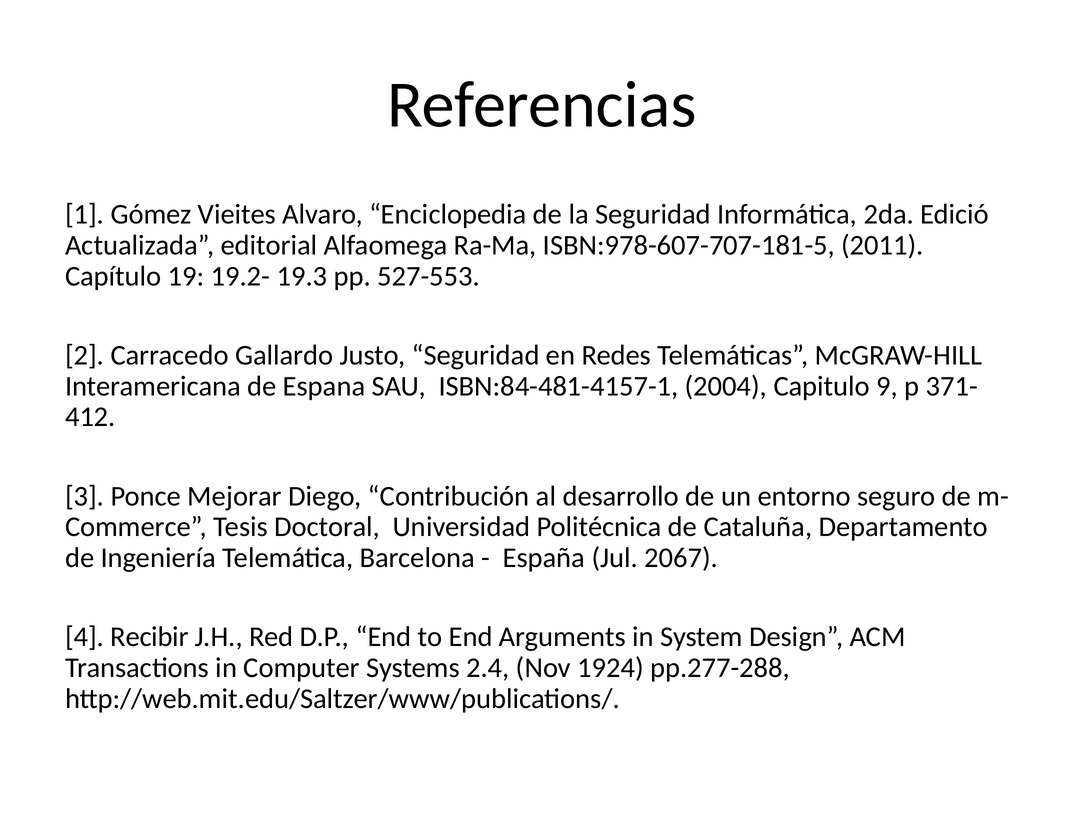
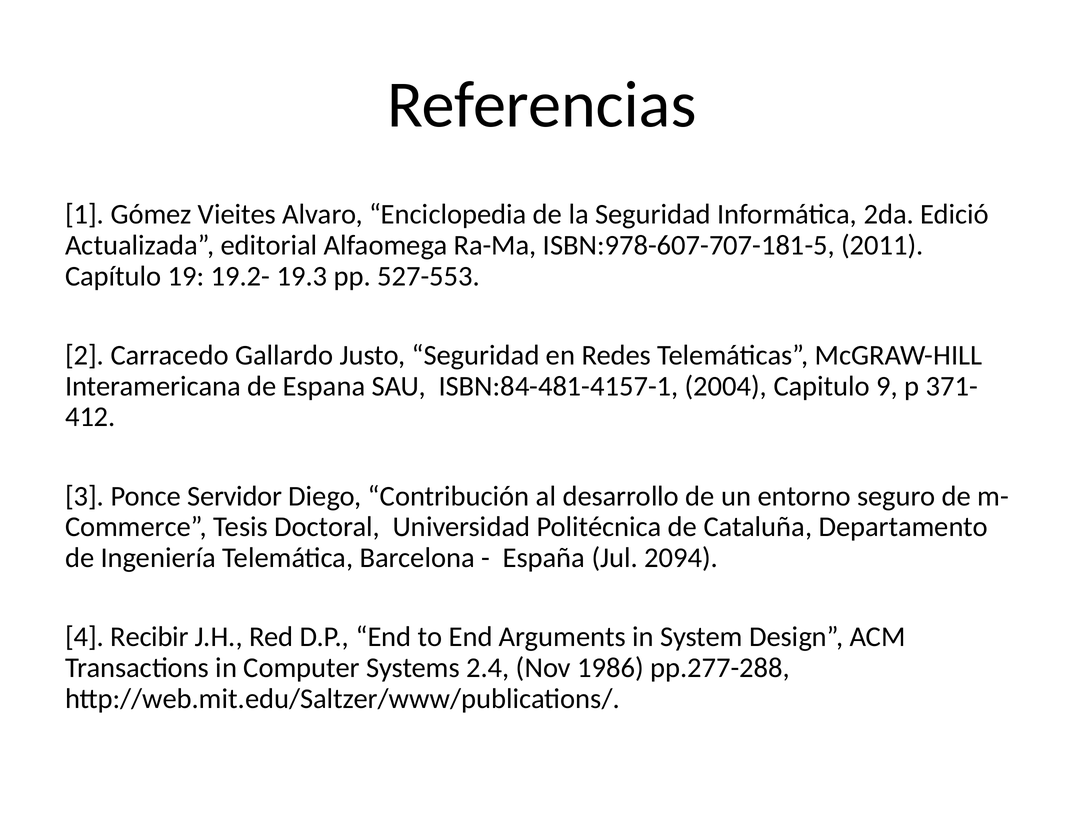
Mejorar: Mejorar -> Servidor (235, 496)
2067: 2067 -> 2094 (681, 558)
1924: 1924 -> 1986 (611, 668)
